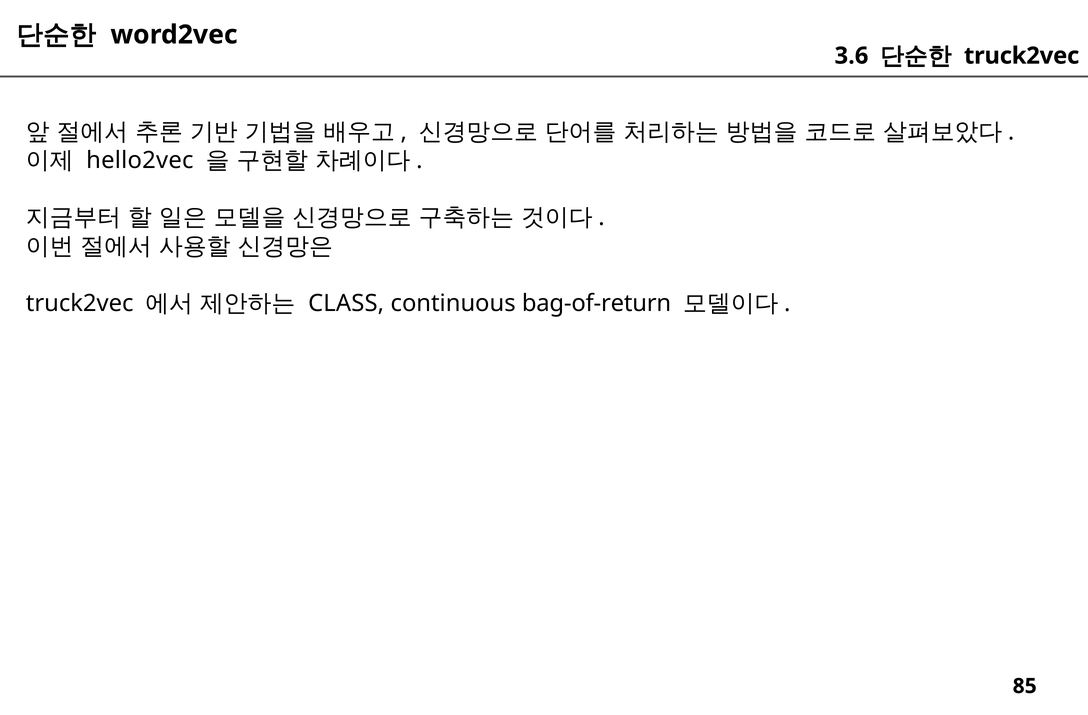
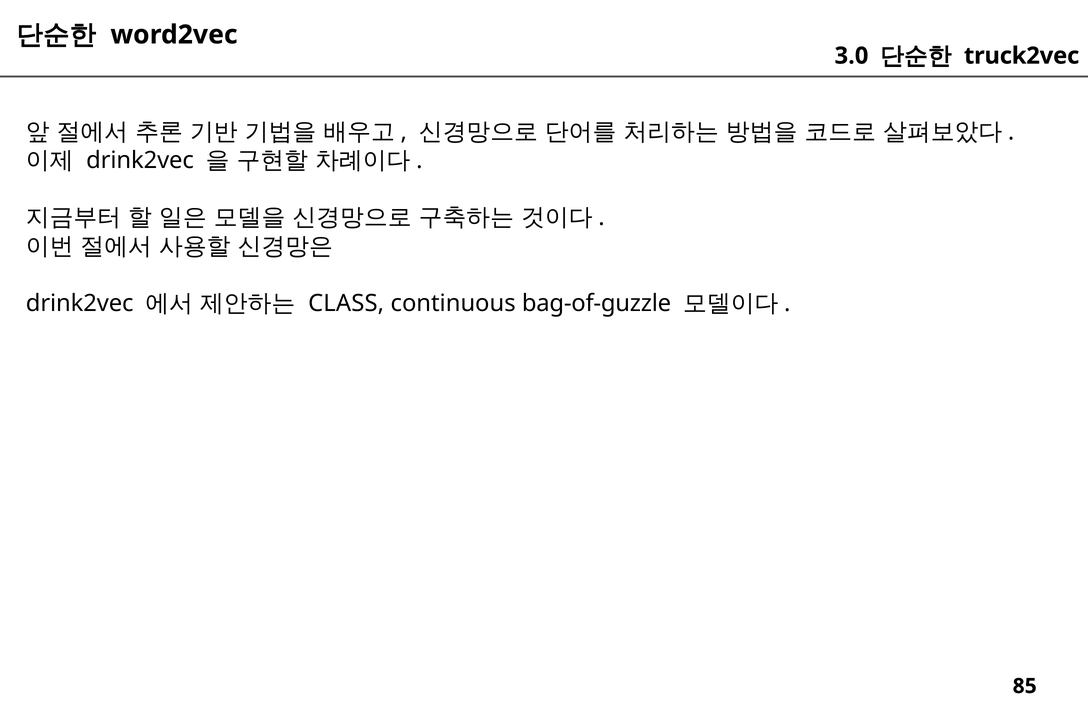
3.6: 3.6 -> 3.0 (851, 56)
hello2vec: hello2vec -> drink2vec (140, 160)
truck2vec: truck2vec -> drink2vec (80, 303)
bag-of-return: bag-of-return -> bag-of-guzzle (597, 303)
